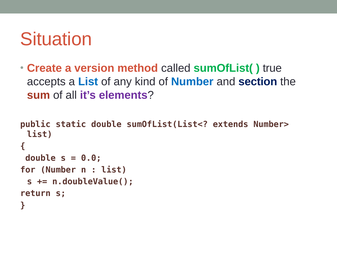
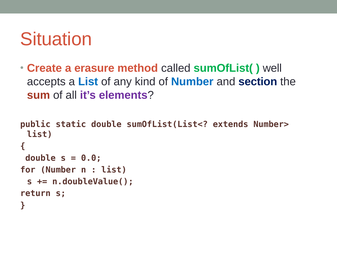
version: version -> erasure (94, 68)
true: true -> well (272, 68)
